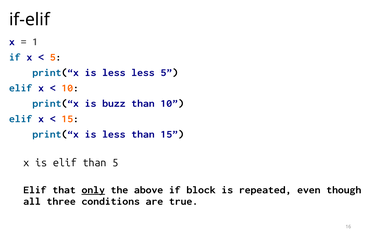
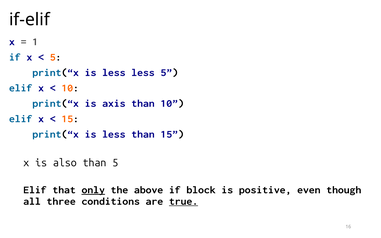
buzz: buzz -> axis (114, 103)
is elif: elif -> also (65, 163)
repeated: repeated -> positive (265, 190)
true underline: none -> present (184, 201)
